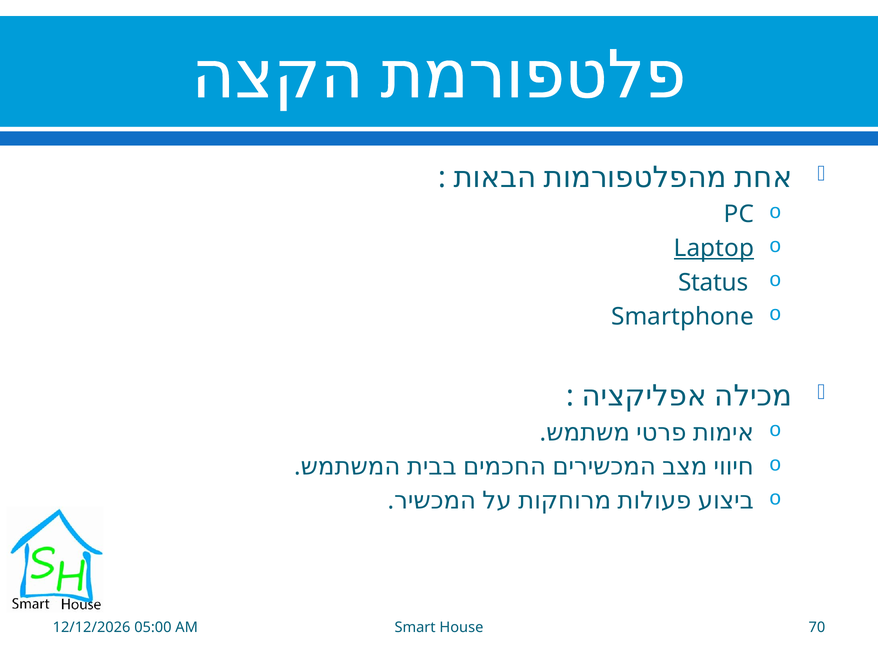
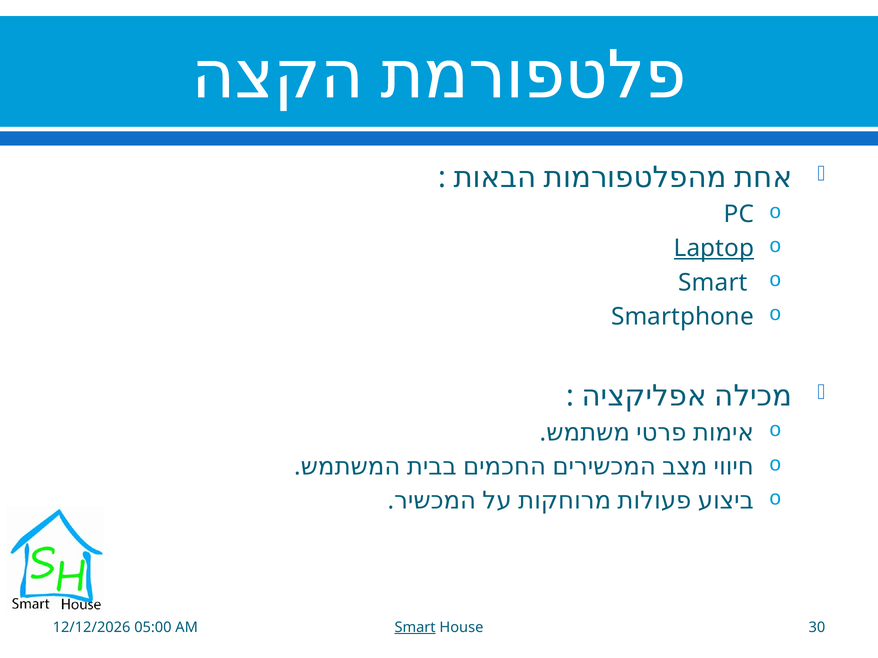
Status: Status -> Smart (713, 283)
Smart underline: none -> present (415, 628)
70: 70 -> 30 (817, 628)
